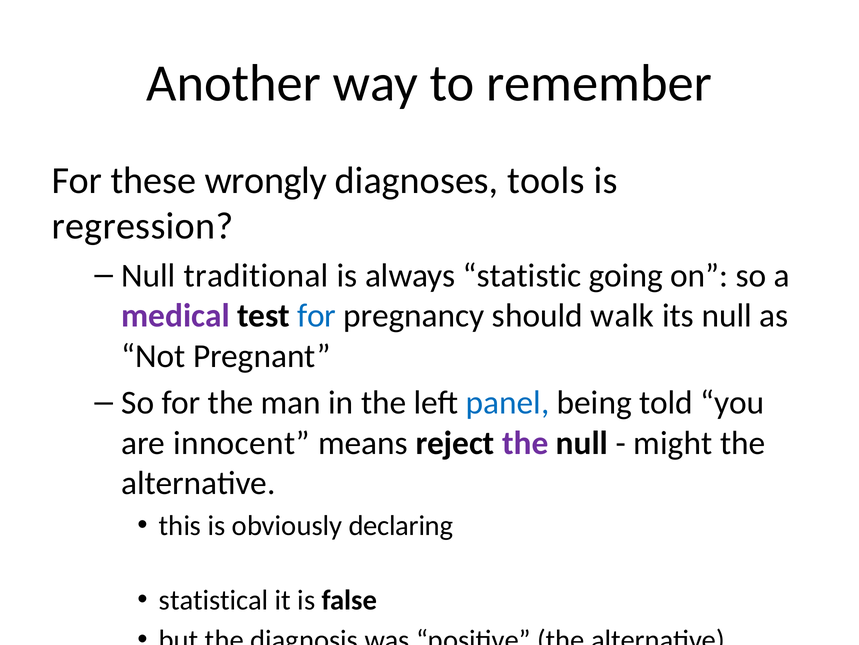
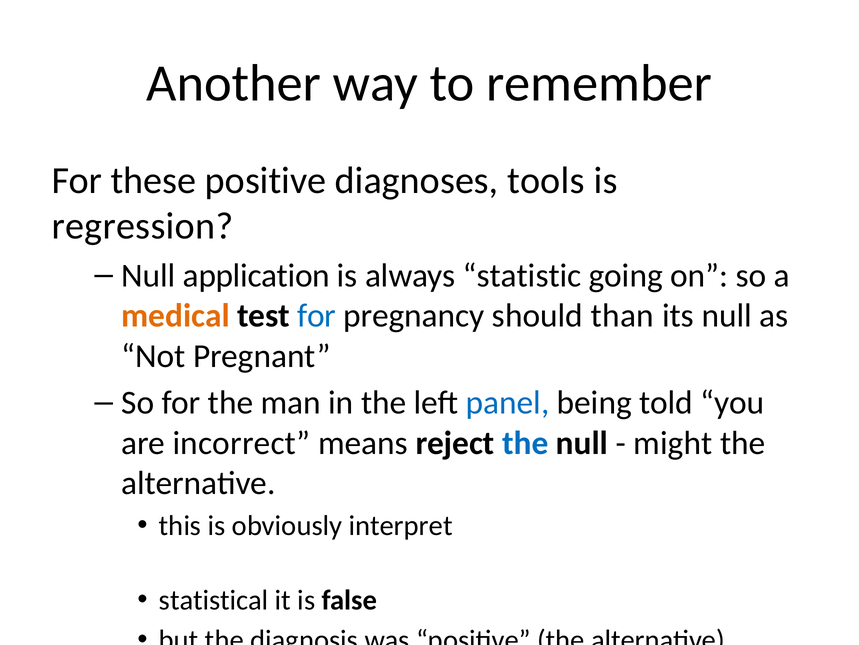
these wrongly: wrongly -> positive (266, 180)
traditional: traditional -> application (256, 275)
medical colour: purple -> orange (176, 315)
walk: walk -> than (622, 315)
are innocent: innocent -> incorrect (241, 442)
the colour: purple -> blue (525, 442)
obviously declaring: declaring -> interpret (401, 525)
